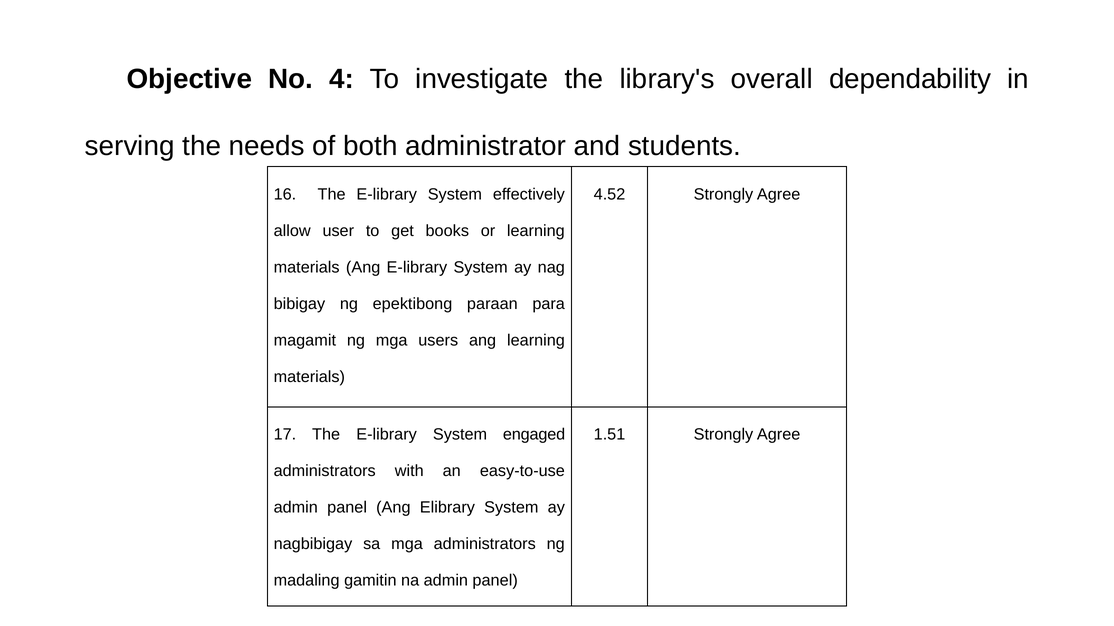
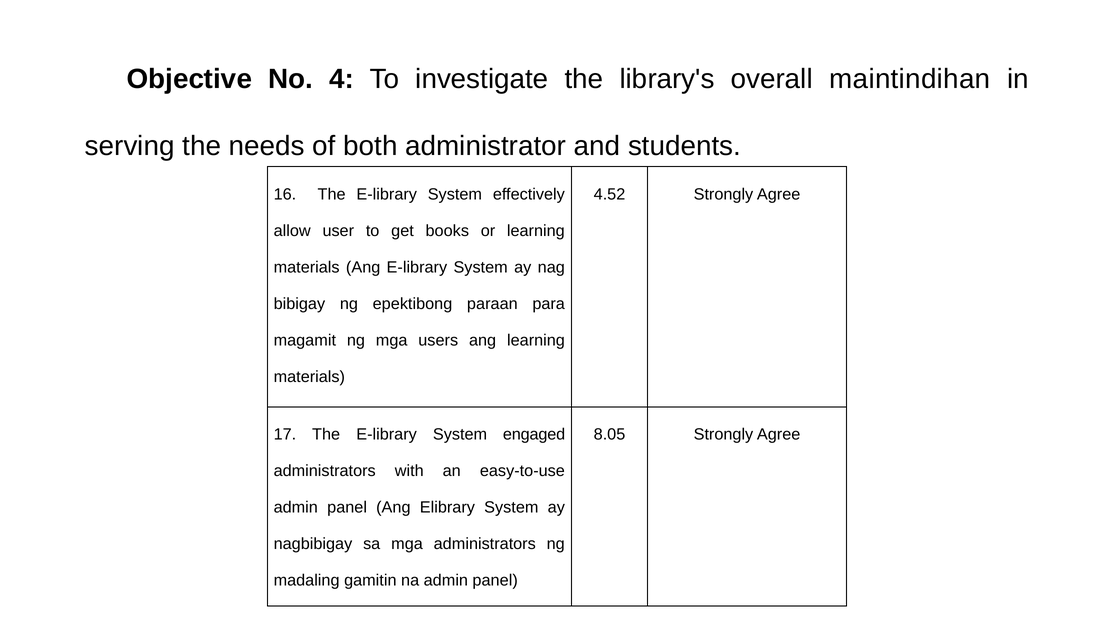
dependability: dependability -> maintindihan (910, 79)
1.51: 1.51 -> 8.05 (610, 435)
